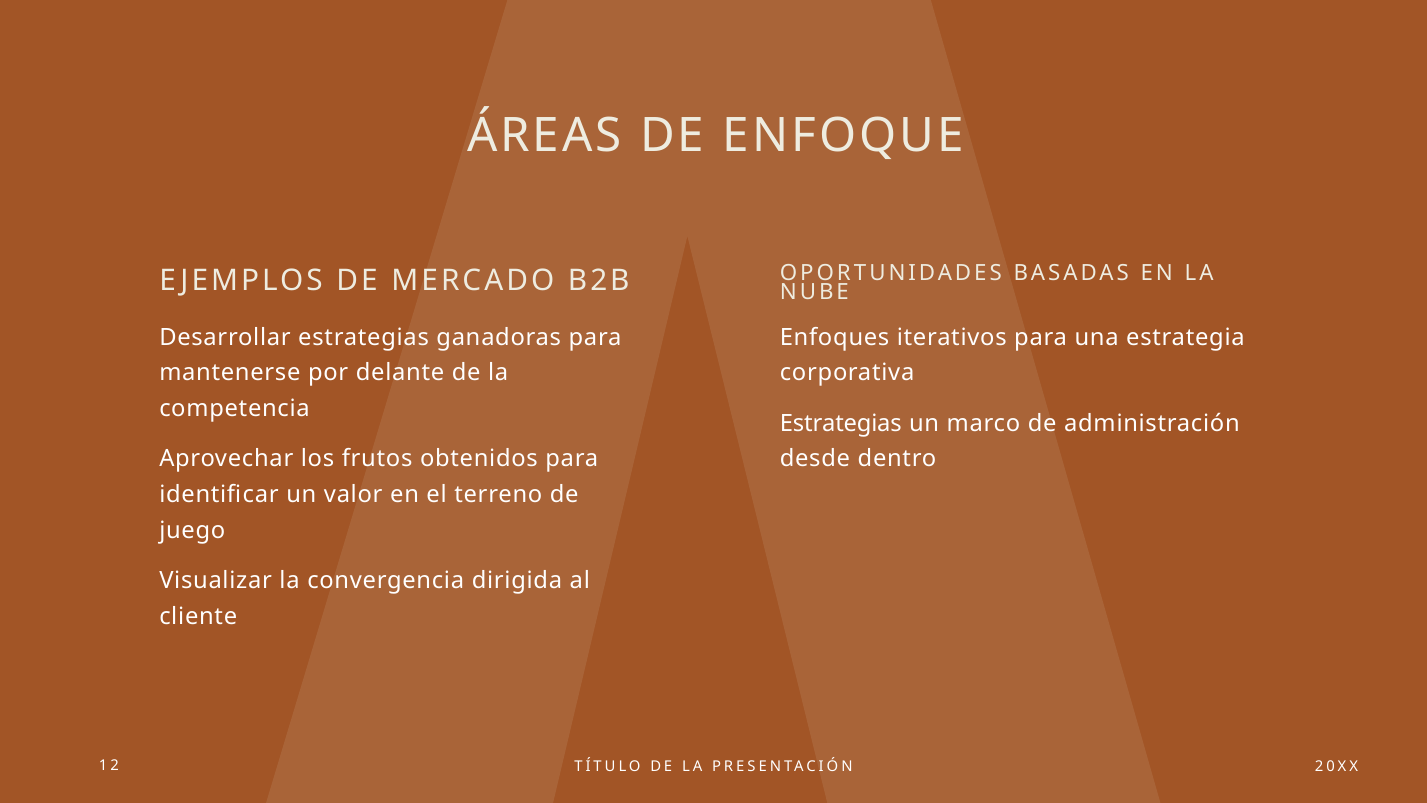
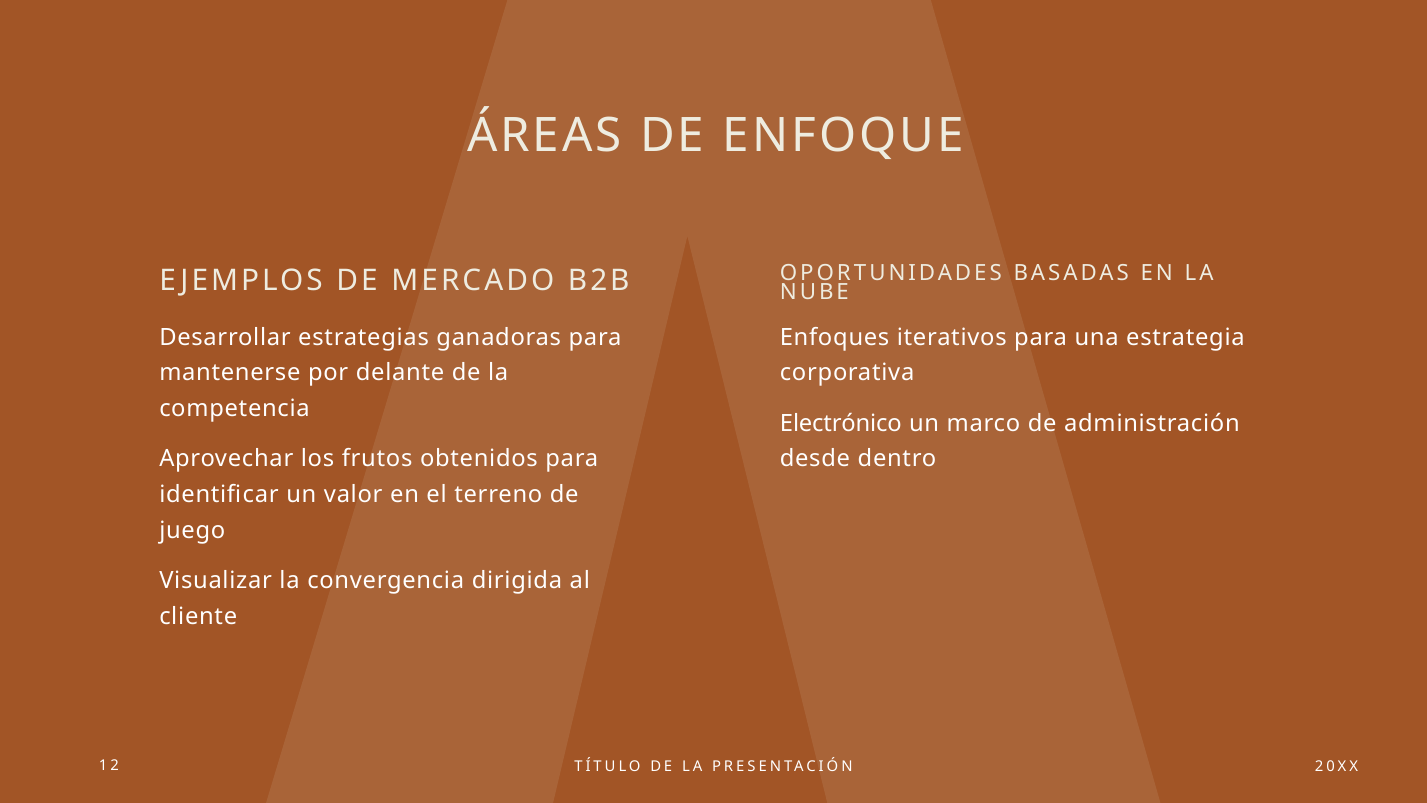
Estrategias: Estrategias -> Electrónico (841, 423)
